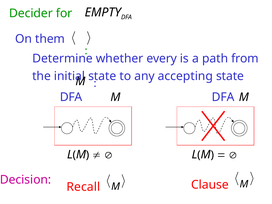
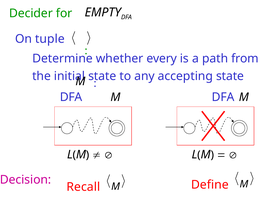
them: them -> tuple (50, 39)
Clause: Clause -> Define (210, 185)
